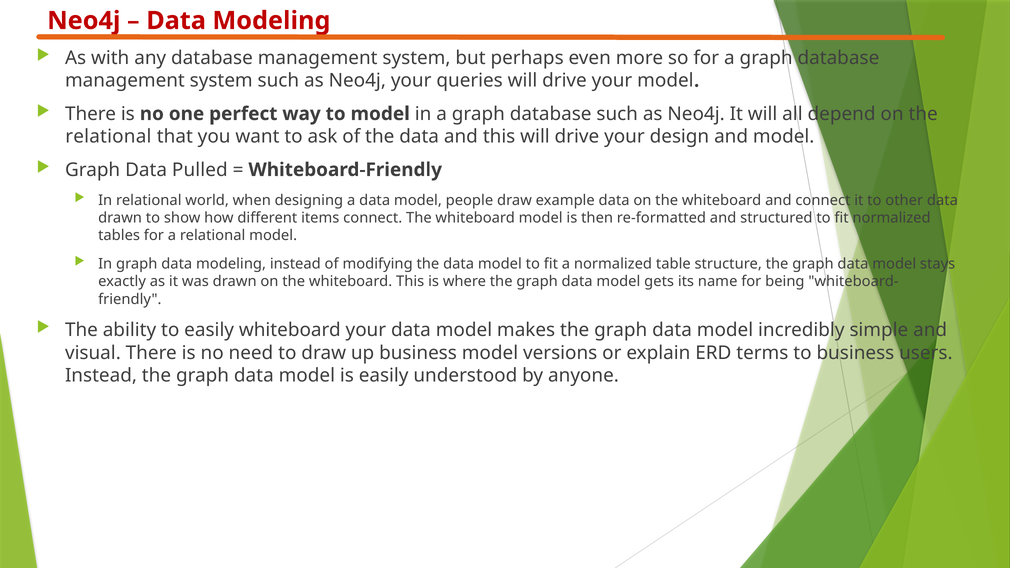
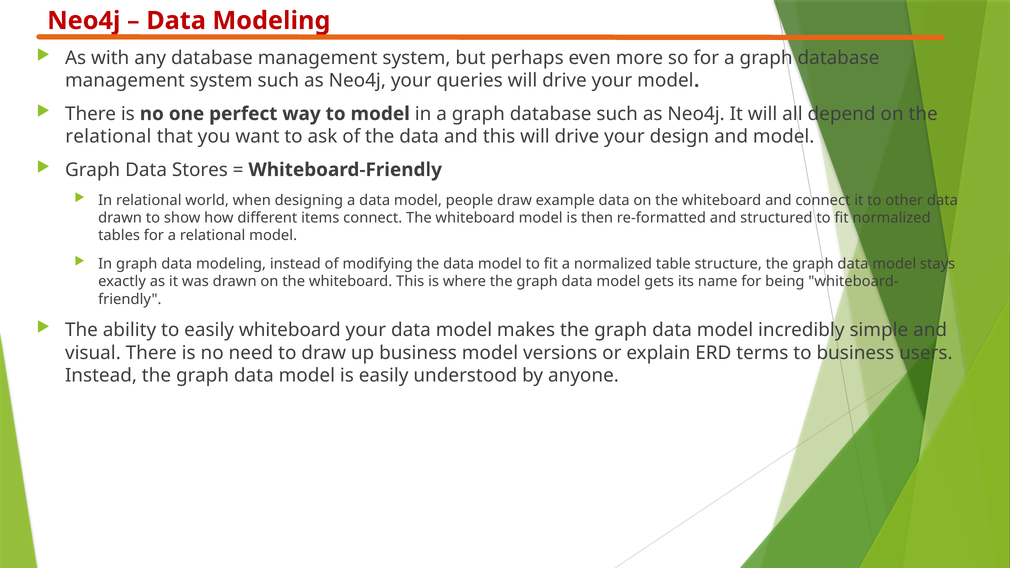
Pulled: Pulled -> Stores (200, 170)
